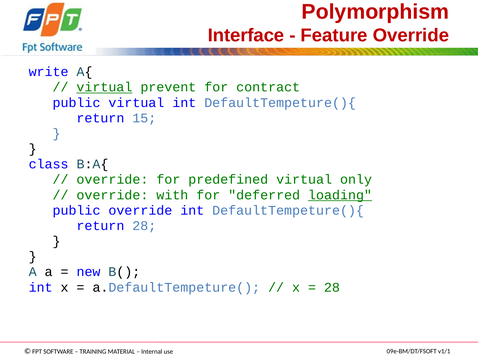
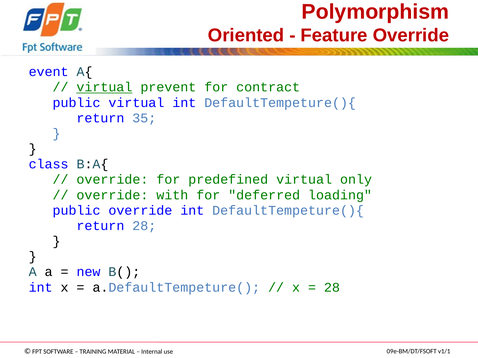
Interface: Interface -> Oriented (246, 36)
write: write -> event (49, 72)
15: 15 -> 35 (144, 118)
loading underline: present -> none (340, 195)
